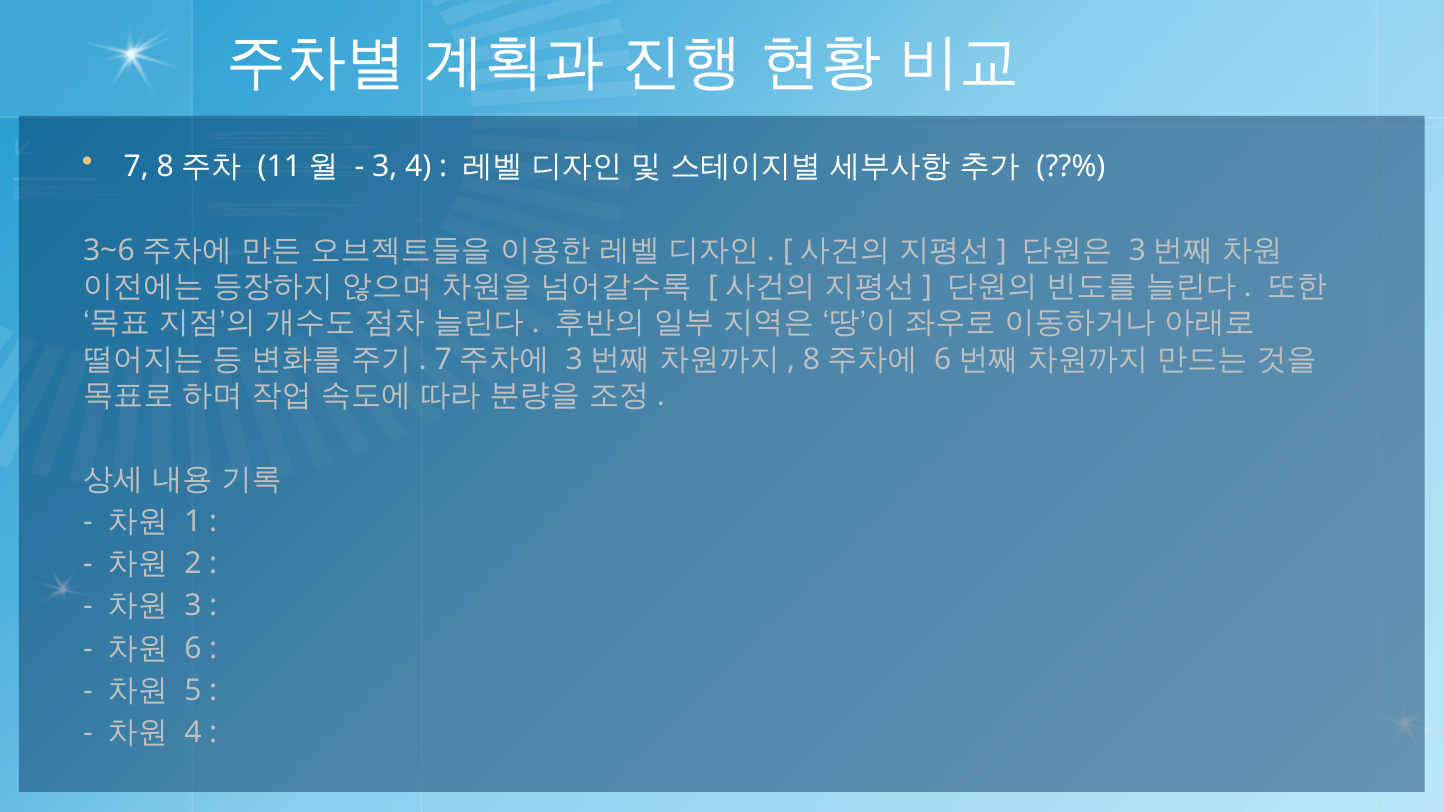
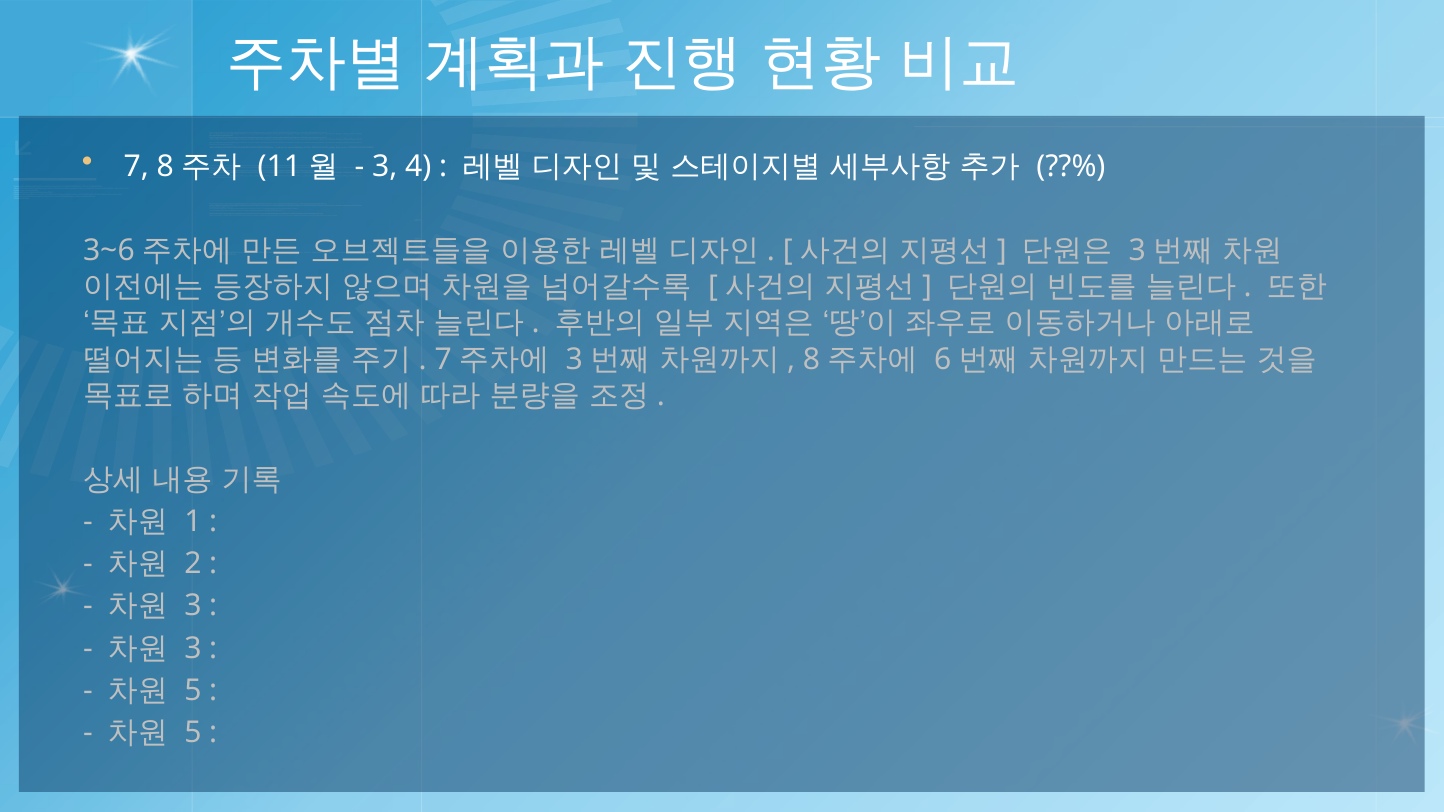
6: 6 -> 3 (193, 648)
4: 4 -> 5 (193, 733)
